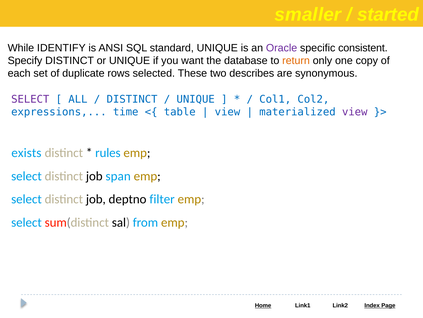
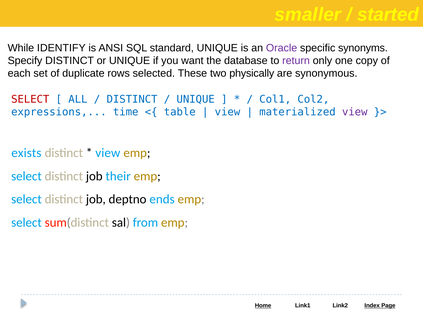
consistent: consistent -> synonyms (363, 48)
return colour: orange -> purple (296, 61)
describes: describes -> physically (252, 73)
SELECT colour: purple -> red (30, 99)
rules: rules -> view (108, 152)
span: span -> their (118, 176)
filter: filter -> ends (162, 199)
